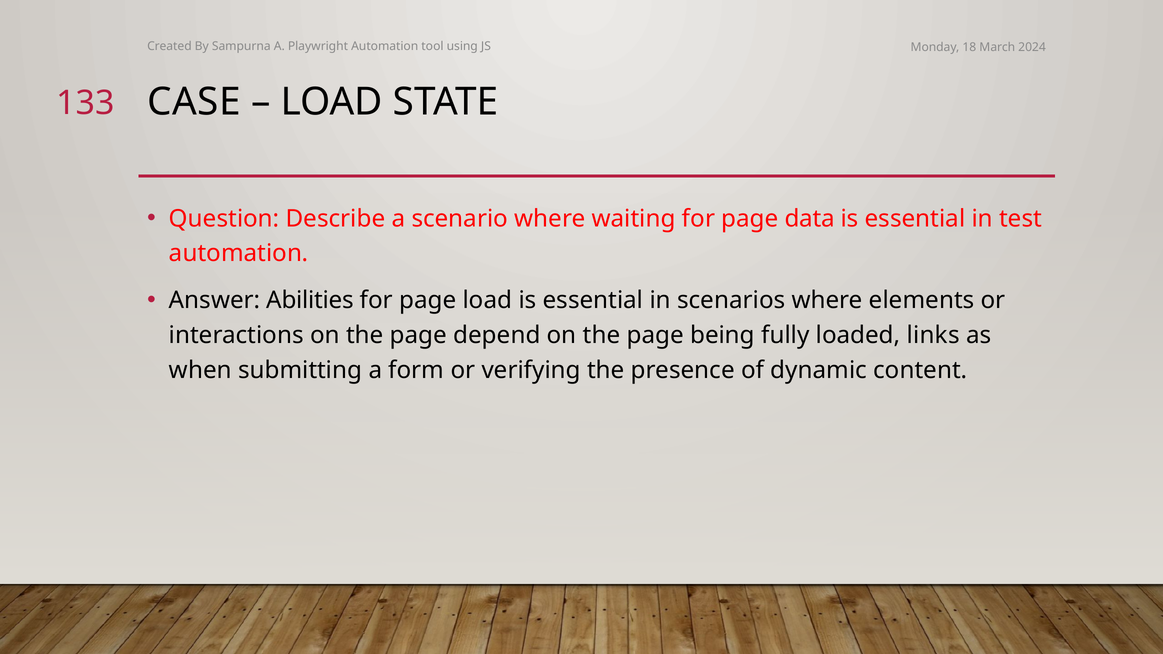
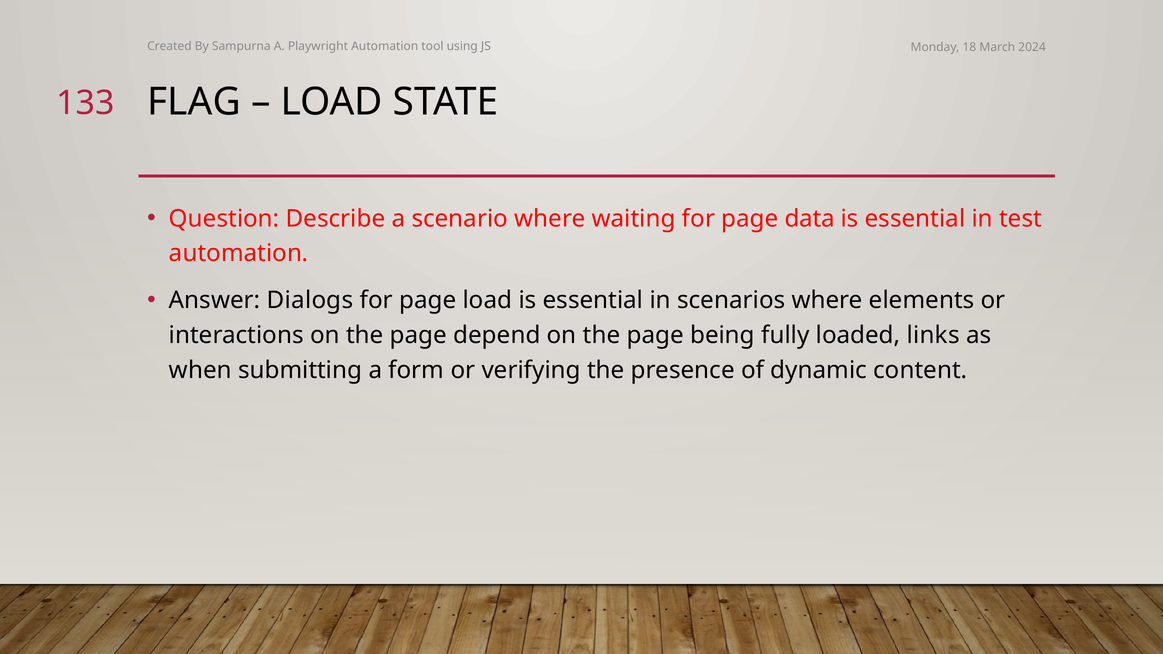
CASE: CASE -> FLAG (194, 102)
Abilities: Abilities -> Dialogs (310, 301)
